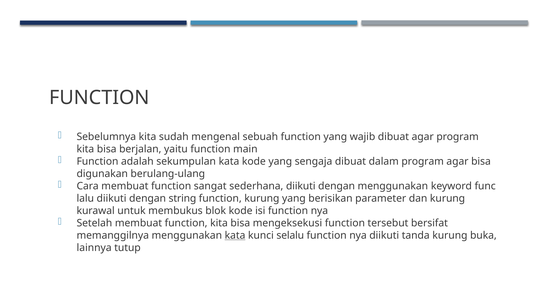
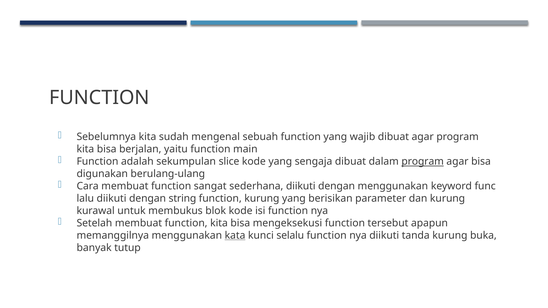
sekumpulan kata: kata -> slice (229, 162)
program underline: none -> present (423, 162)
bersifat: bersifat -> apapun (429, 223)
lainnya: lainnya -> banyak (94, 248)
